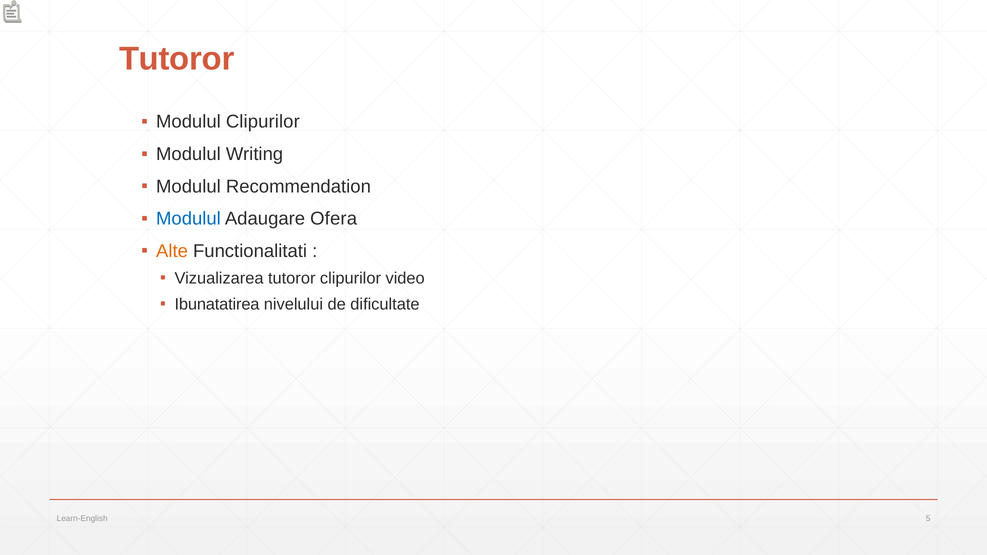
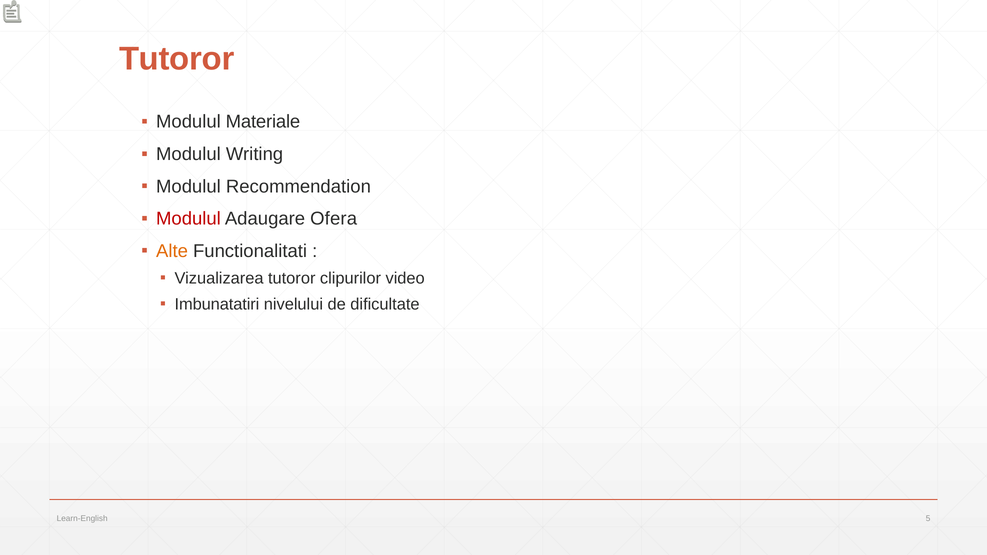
Modulul Clipurilor: Clipurilor -> Materiale (263, 122)
Modulul colour: blue -> red (188, 219)
Ibunatatirea: Ibunatatirea -> Imbunatatiri (217, 304)
